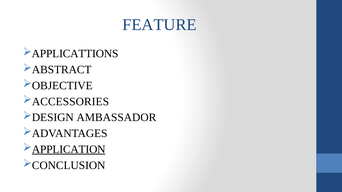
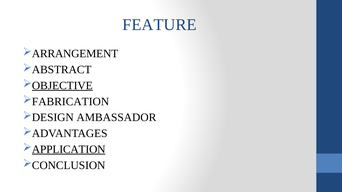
APPLICATTIONS: APPLICATTIONS -> ARRANGEMENT (75, 54)
OBJECTIVE underline: none -> present (62, 86)
ACCESSORIES: ACCESSORIES -> FABRICATION (71, 102)
